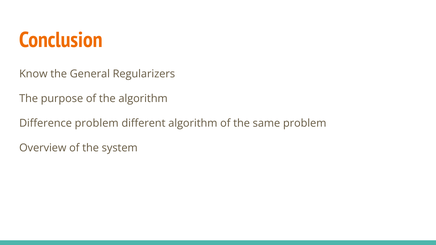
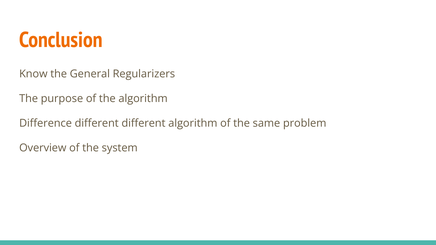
Difference problem: problem -> different (97, 123)
